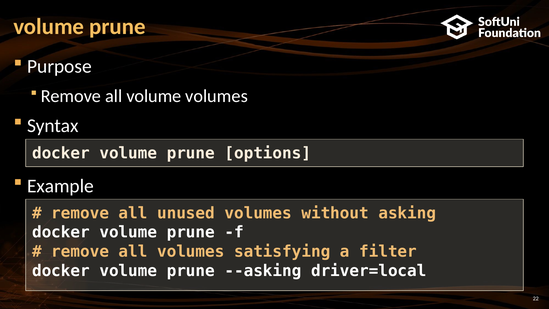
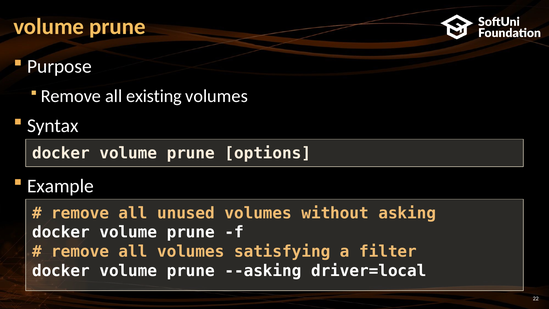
all volume: volume -> existing (154, 96)
